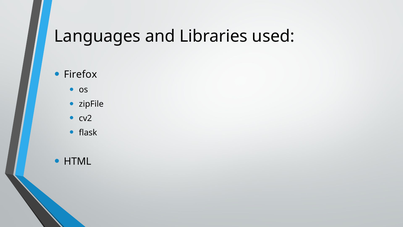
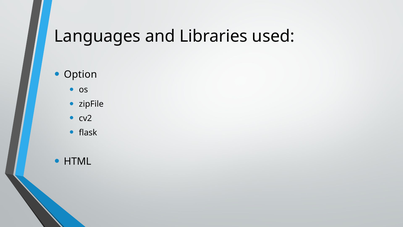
Firefox: Firefox -> Option (80, 74)
